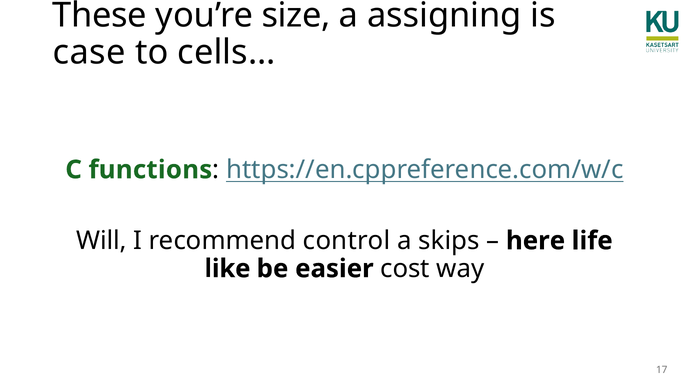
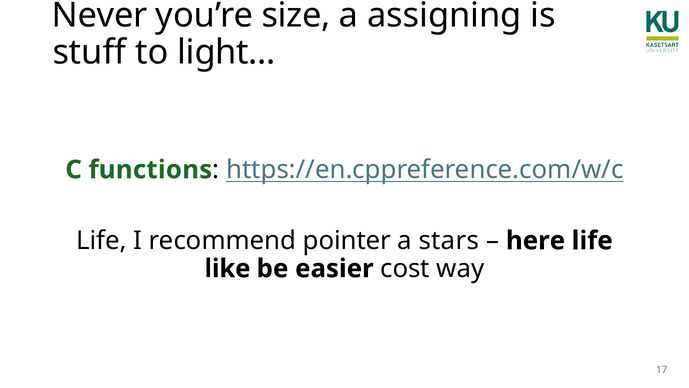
These: These -> Never (100, 15)
case: case -> stuff (89, 52)
cells…: cells… -> light… (227, 52)
Will: Will -> Life (101, 240)
control: control -> pointer (347, 240)
skips: skips -> stars (449, 240)
